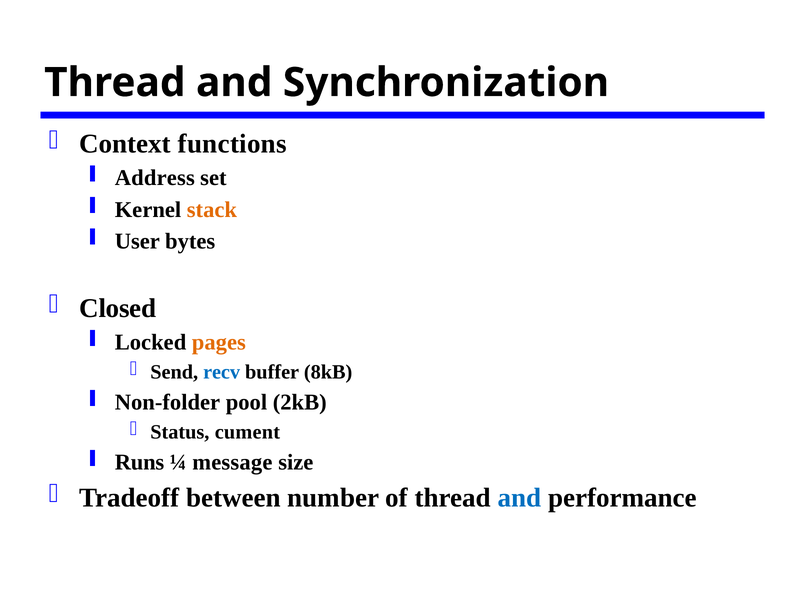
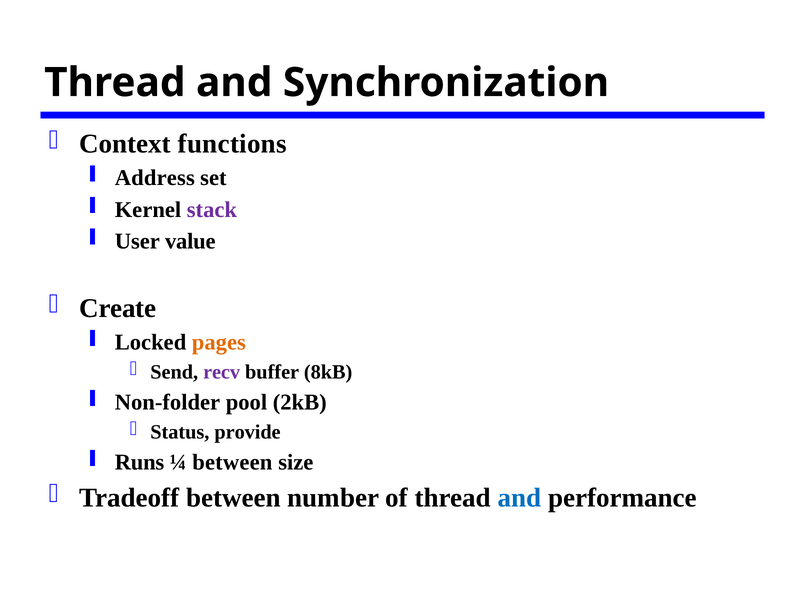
stack colour: orange -> purple (212, 210)
bytes: bytes -> value (190, 241)
Closed: Closed -> Create (118, 308)
recv colour: blue -> purple (222, 372)
cument: cument -> provide (248, 432)
¼ message: message -> between (232, 462)
